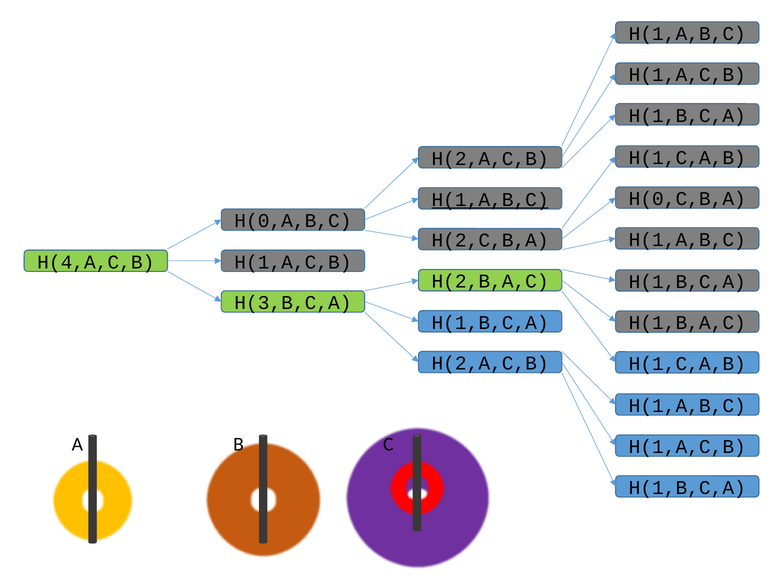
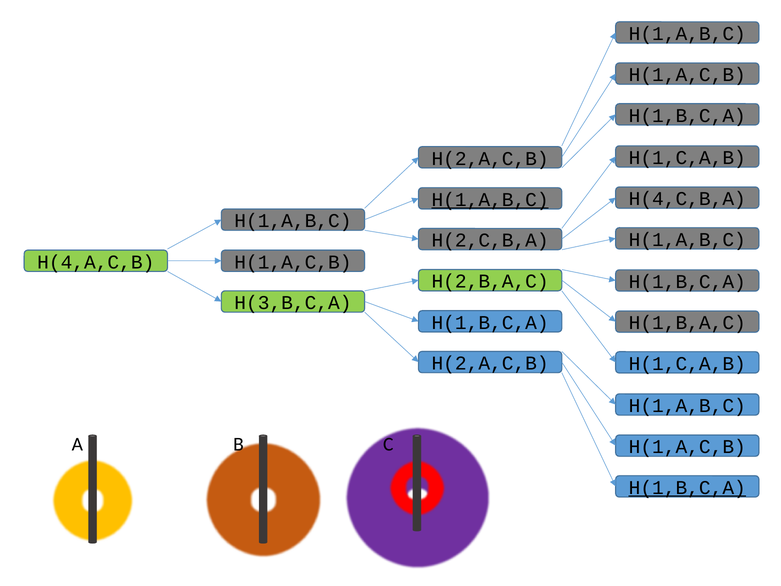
H(0,C,B,A: H(0,C,B,A -> H(4,C,B,A (687, 199)
H(0,A,B,C: H(0,A,B,C -> H(1,A,B,C (293, 221)
H(1,B,C,A underline: none -> present (687, 488)
